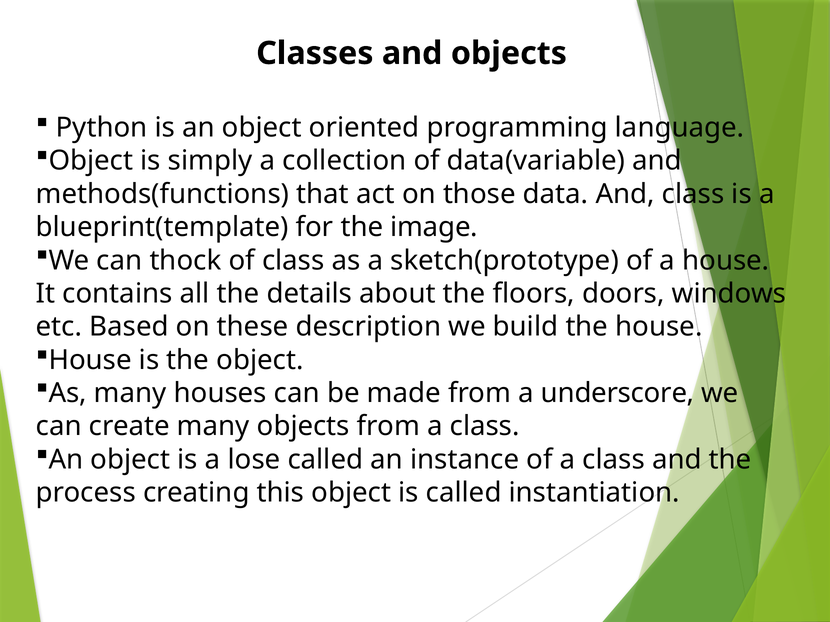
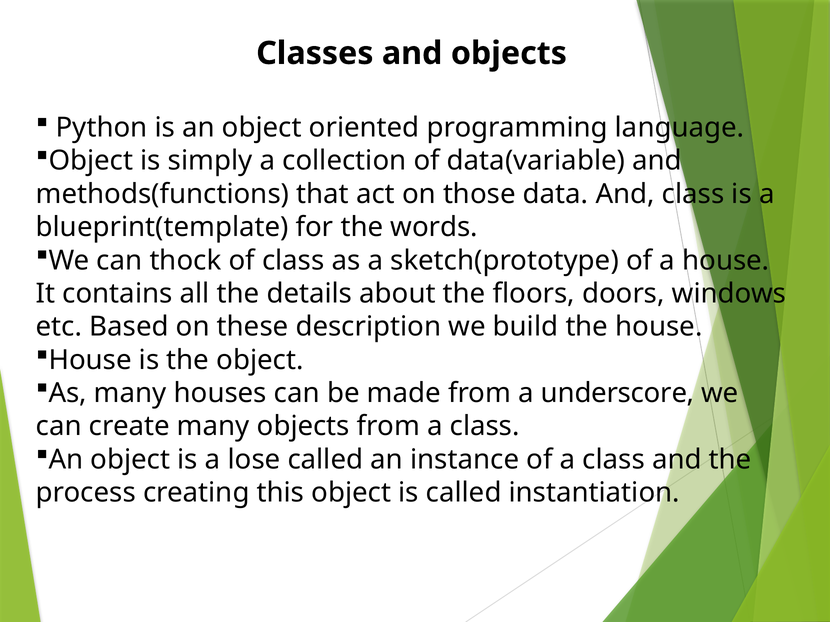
image: image -> words (434, 227)
